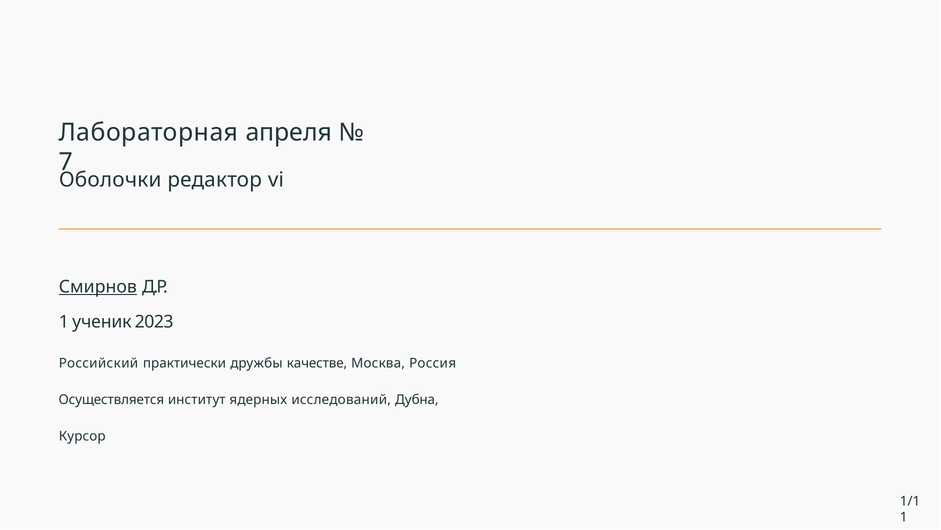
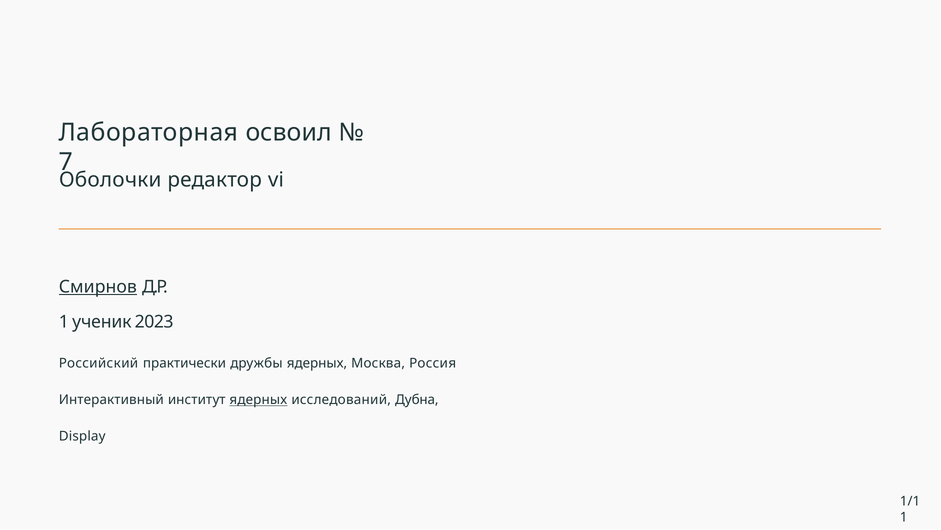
апреля: апреля -> освоил (289, 132)
дружбы качестве: качестве -> ядерных (317, 363)
Осуществляется: Осуществляется -> Интерактивный (111, 400)
ядерных underline: none -> present (258, 400)
Курсор: Курсор -> Display (82, 436)
